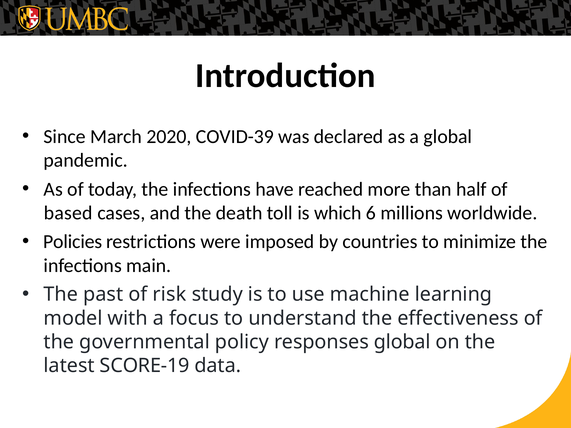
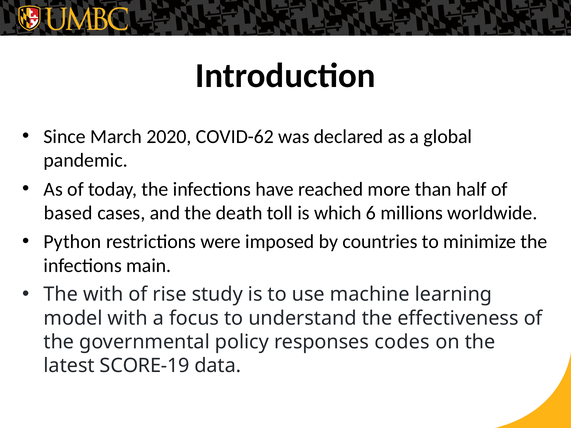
COVID-39: COVID-39 -> COVID-62 (235, 137)
Policies: Policies -> Python (73, 242)
The past: past -> with (103, 295)
risk: risk -> rise (170, 295)
responses global: global -> codes (402, 342)
